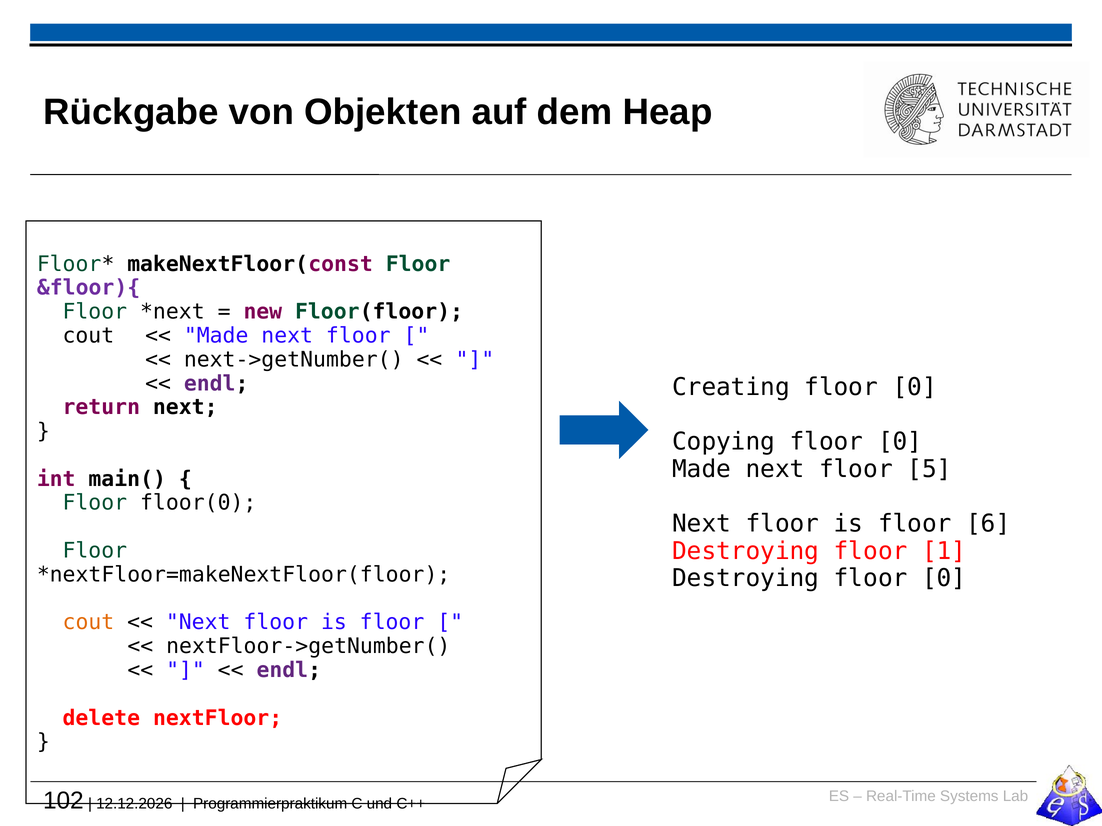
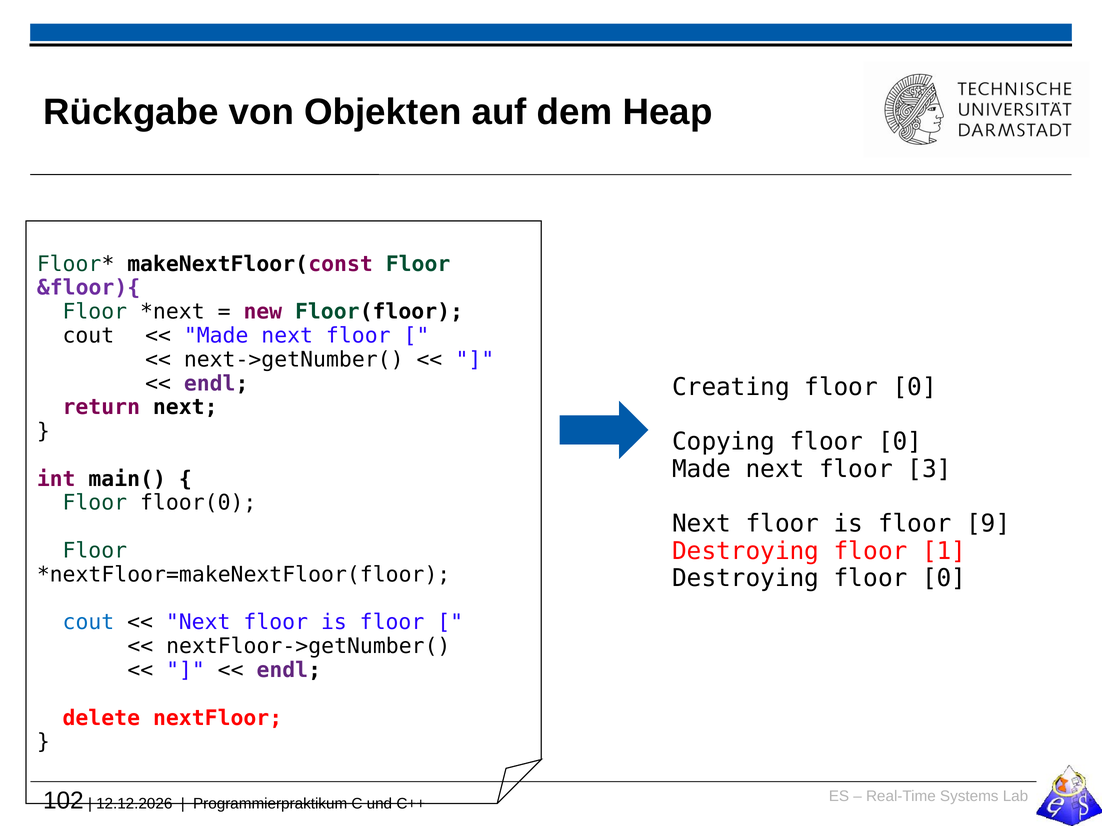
5: 5 -> 3 (929, 469)
6: 6 -> 9 (988, 524)
cout colour: orange -> blue (88, 623)
